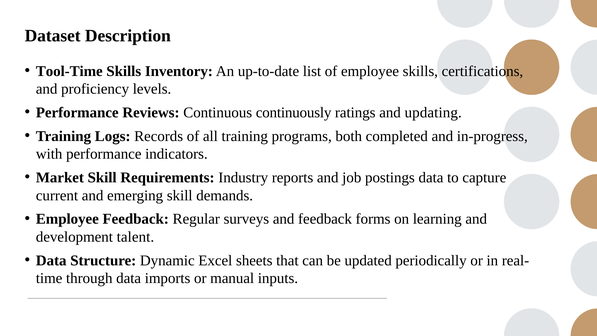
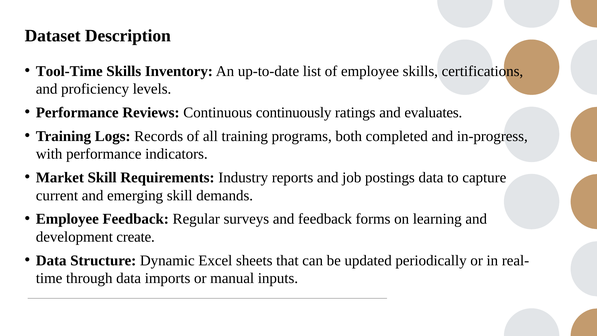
updating: updating -> evaluates (433, 112)
talent: talent -> create (136, 237)
